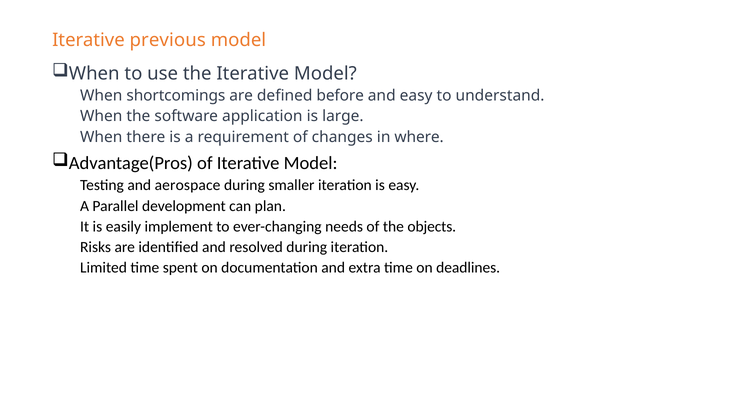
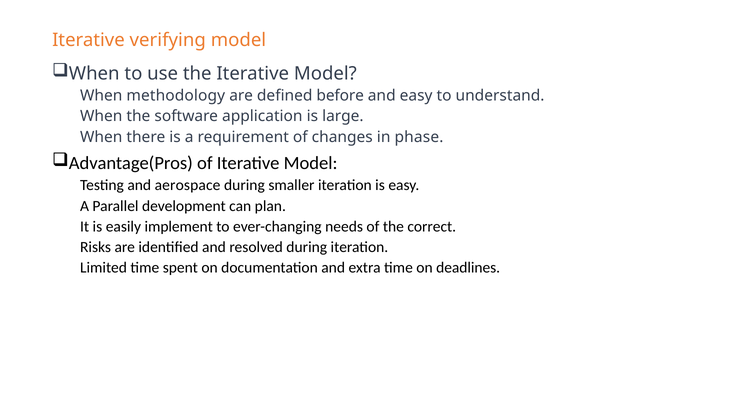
previous: previous -> verifying (168, 40)
shortcomings: shortcomings -> methodology (176, 96)
where: where -> phase (419, 137)
objects: objects -> correct (432, 227)
